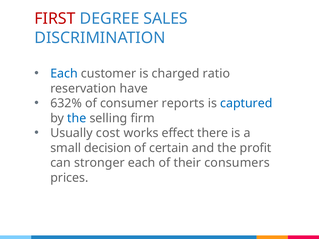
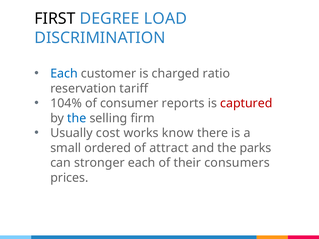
FIRST colour: red -> black (55, 19)
SALES: SALES -> LOAD (165, 19)
have: have -> tariff (134, 89)
632%: 632% -> 104% (66, 103)
captured colour: blue -> red (246, 103)
effect: effect -> know (178, 133)
decision: decision -> ordered (108, 148)
certain: certain -> attract (169, 148)
profit: profit -> parks (256, 148)
